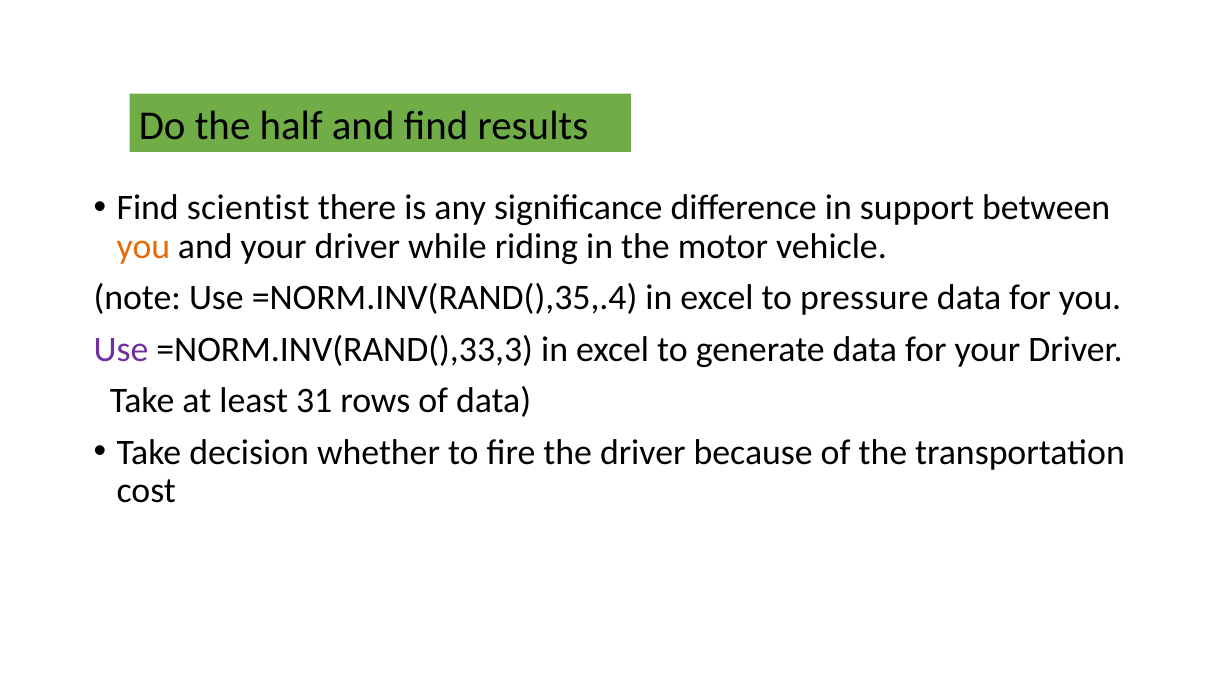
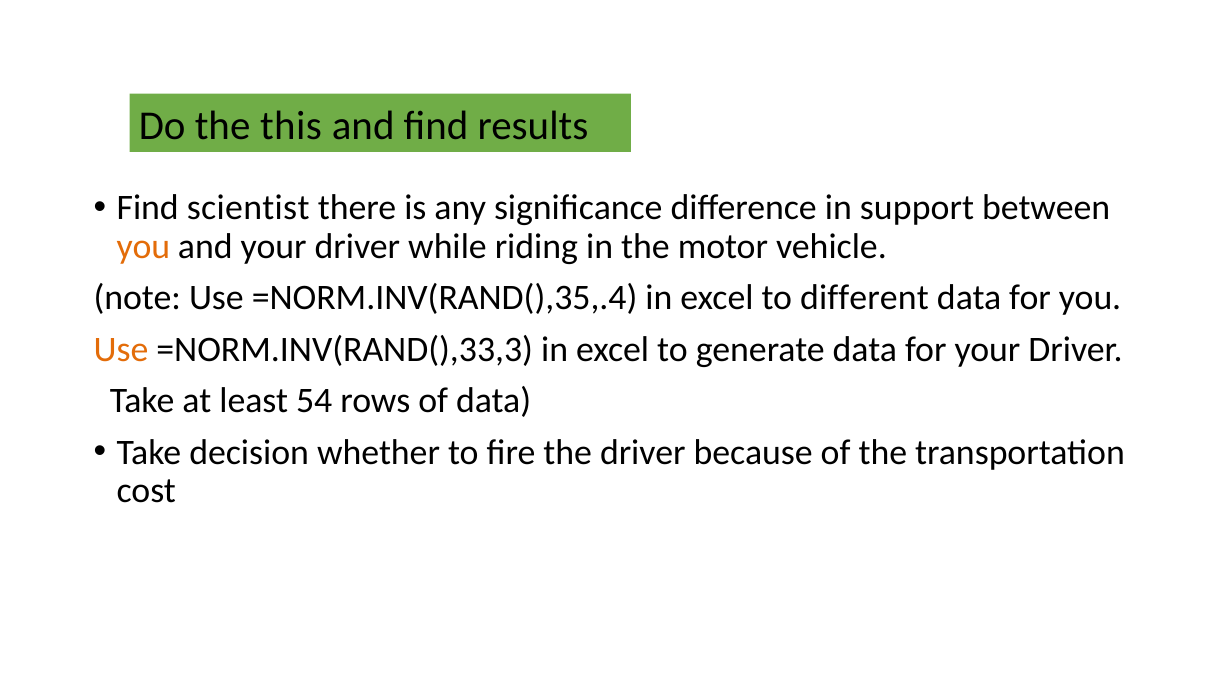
half: half -> this (291, 126)
pressure: pressure -> different (864, 298)
Use colour: purple -> orange (121, 349)
31: 31 -> 54 (314, 401)
